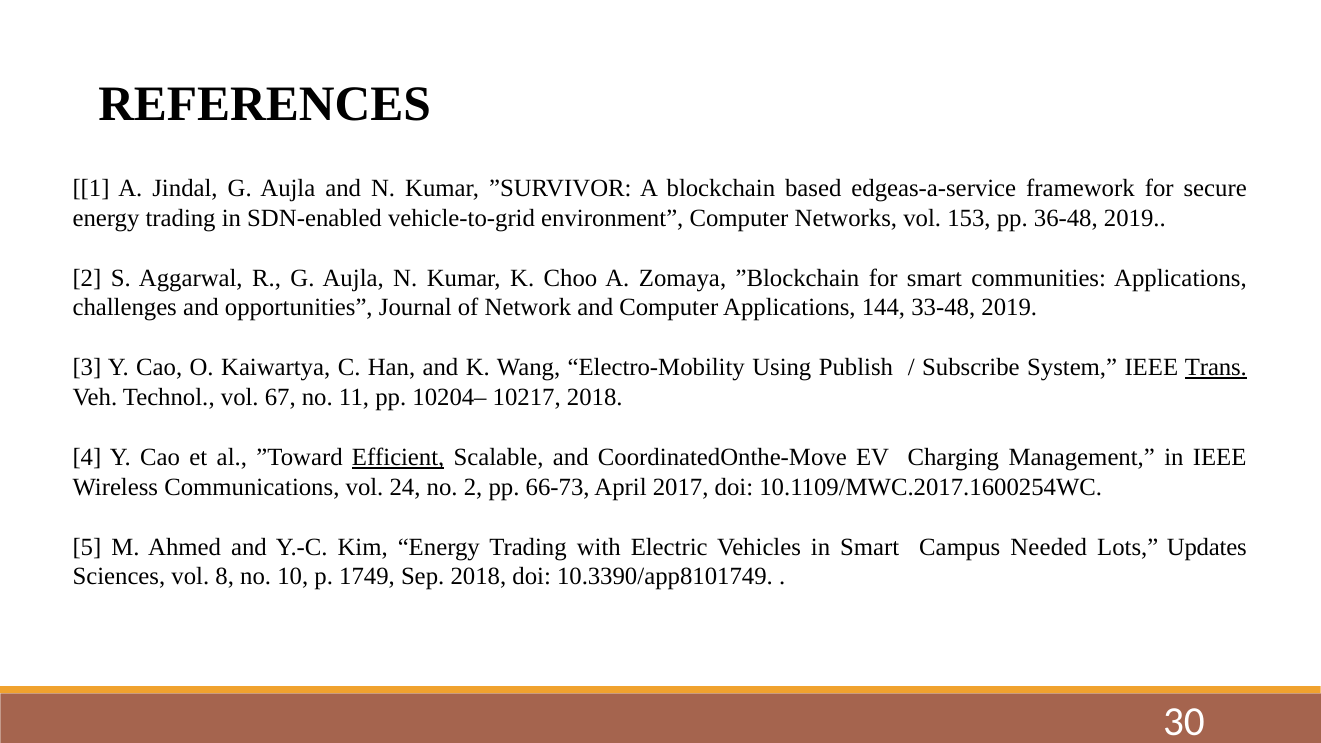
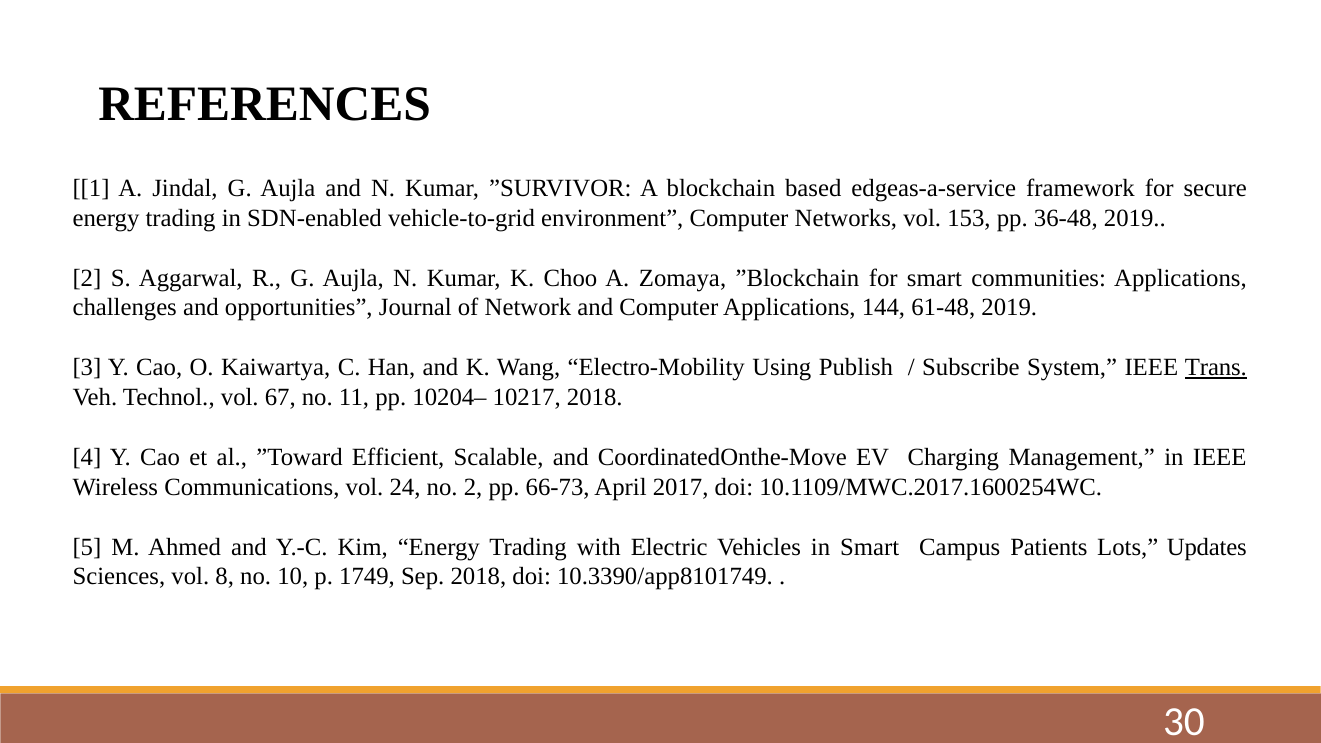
33-48: 33-48 -> 61-48 (943, 308)
Efficient underline: present -> none (398, 457)
Needed: Needed -> Patients (1049, 547)
